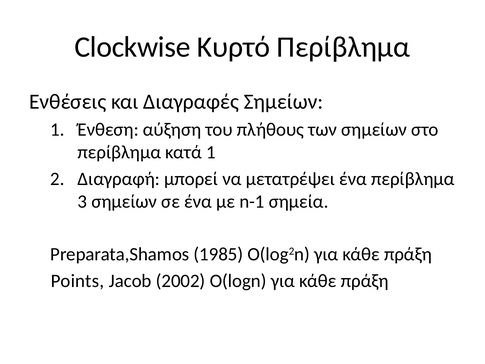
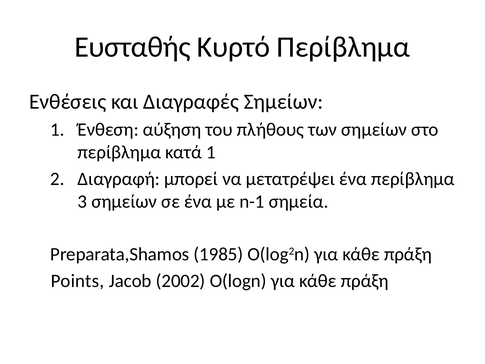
Clockwise: Clockwise -> Ευσταθής (132, 47)
